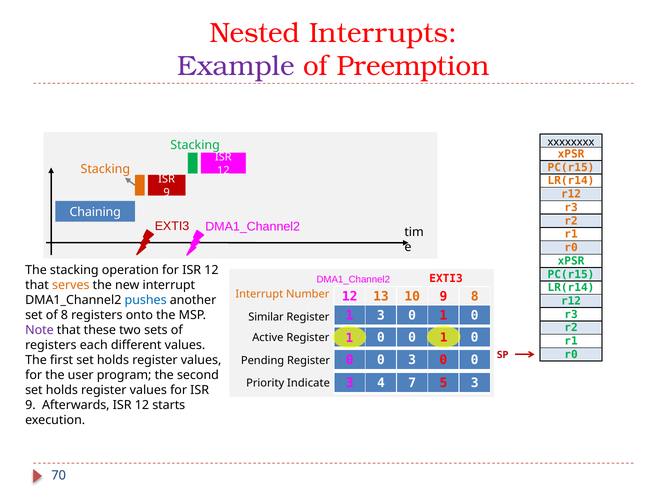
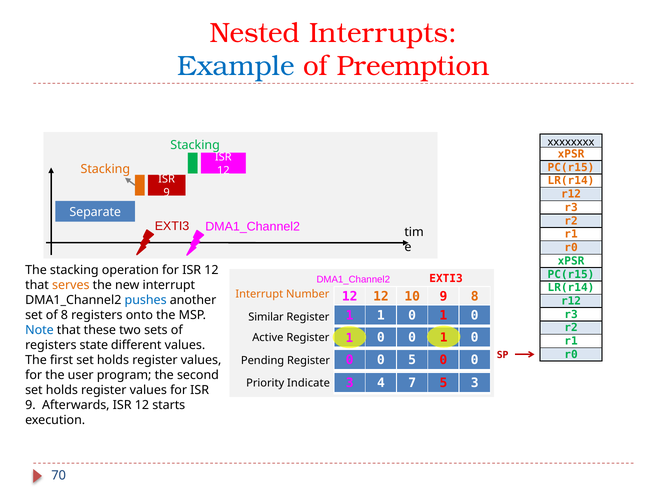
Example colour: purple -> blue (236, 66)
Chaining: Chaining -> Separate (95, 212)
12 13: 13 -> 12 (381, 297)
Register 1 3: 3 -> 1 (381, 315)
Note colour: purple -> blue (39, 330)
each: each -> state (94, 345)
0 3: 3 -> 5 (412, 360)
